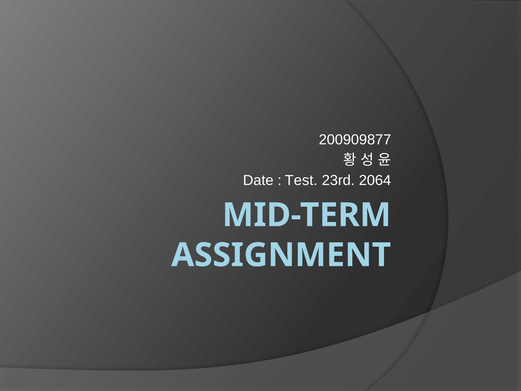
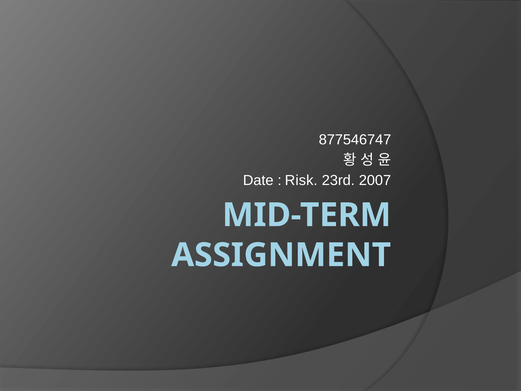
200909877: 200909877 -> 877546747 (355, 140)
Test: Test -> Risk (301, 180)
2064: 2064 -> 2007 (375, 180)
